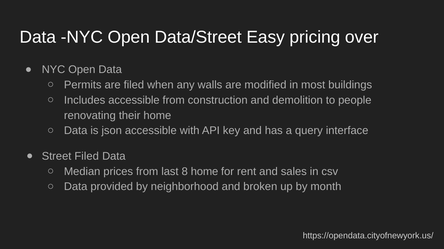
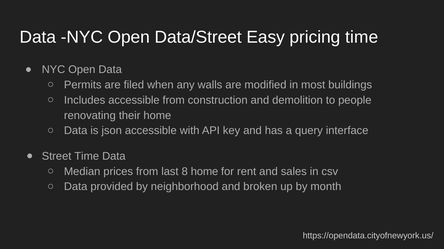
pricing over: over -> time (362, 37)
Street Filed: Filed -> Time (87, 157)
